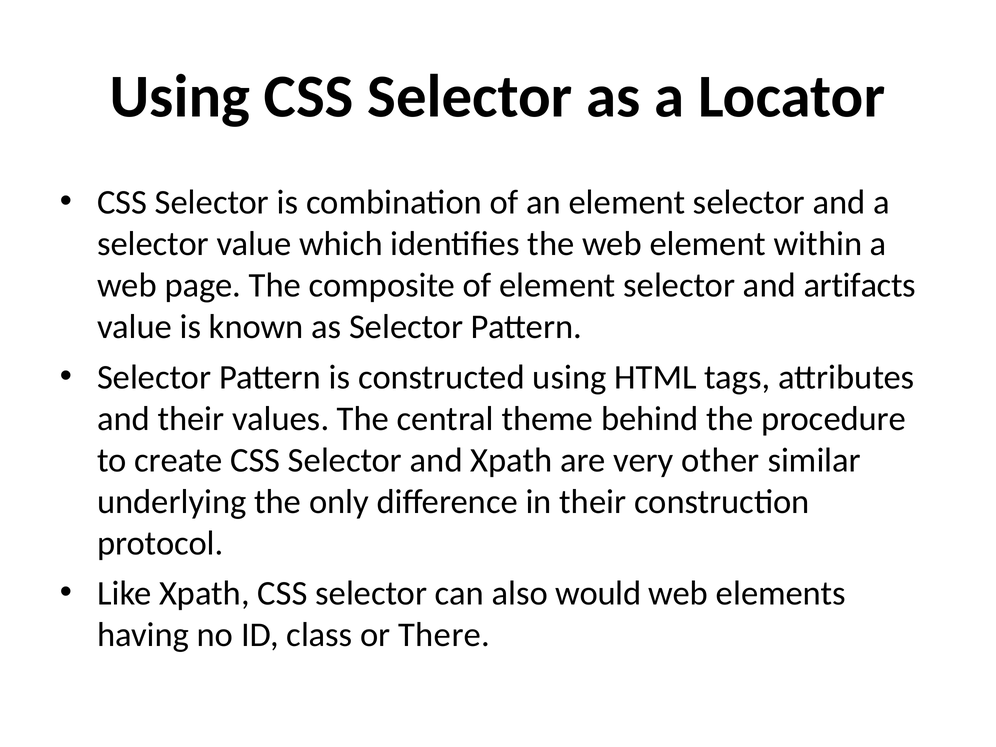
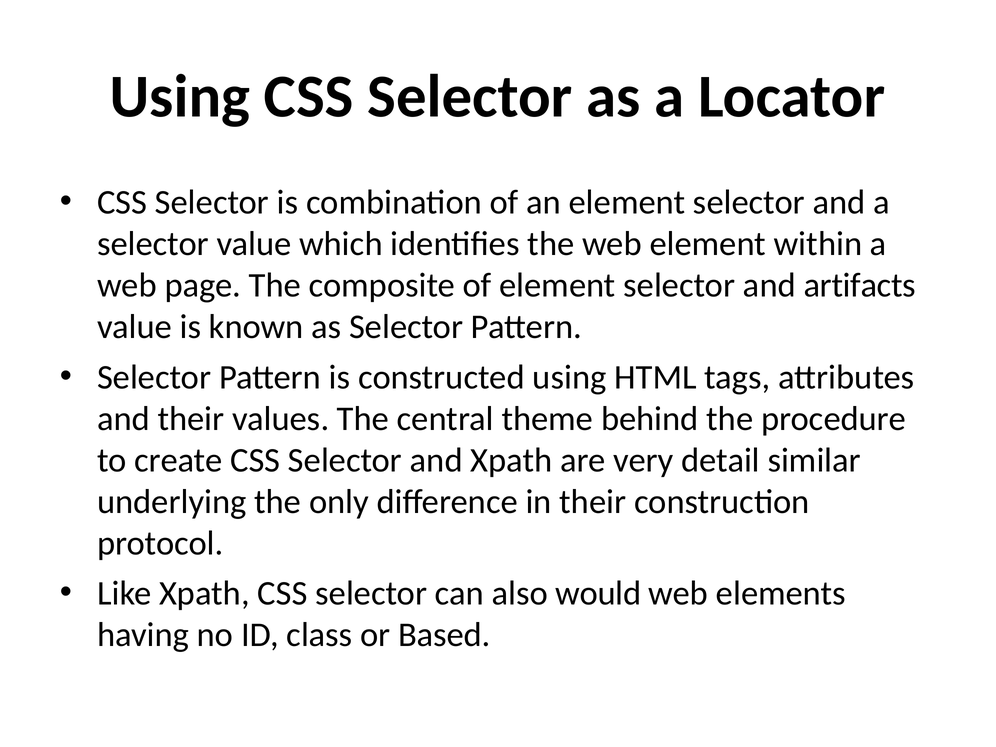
other: other -> detail (721, 460)
There: There -> Based (444, 635)
